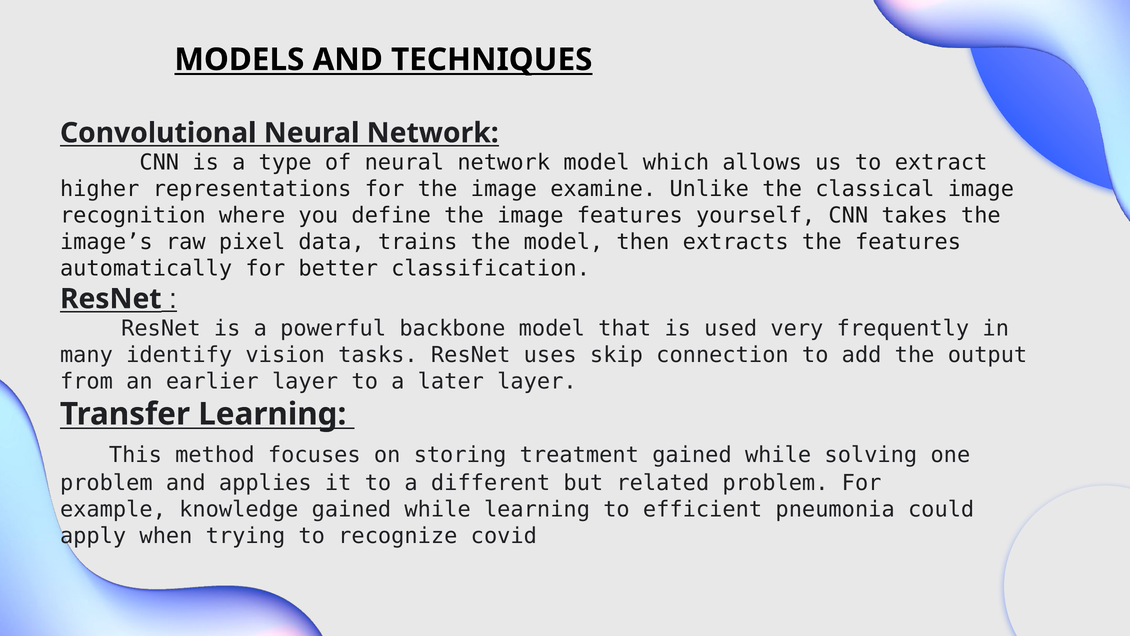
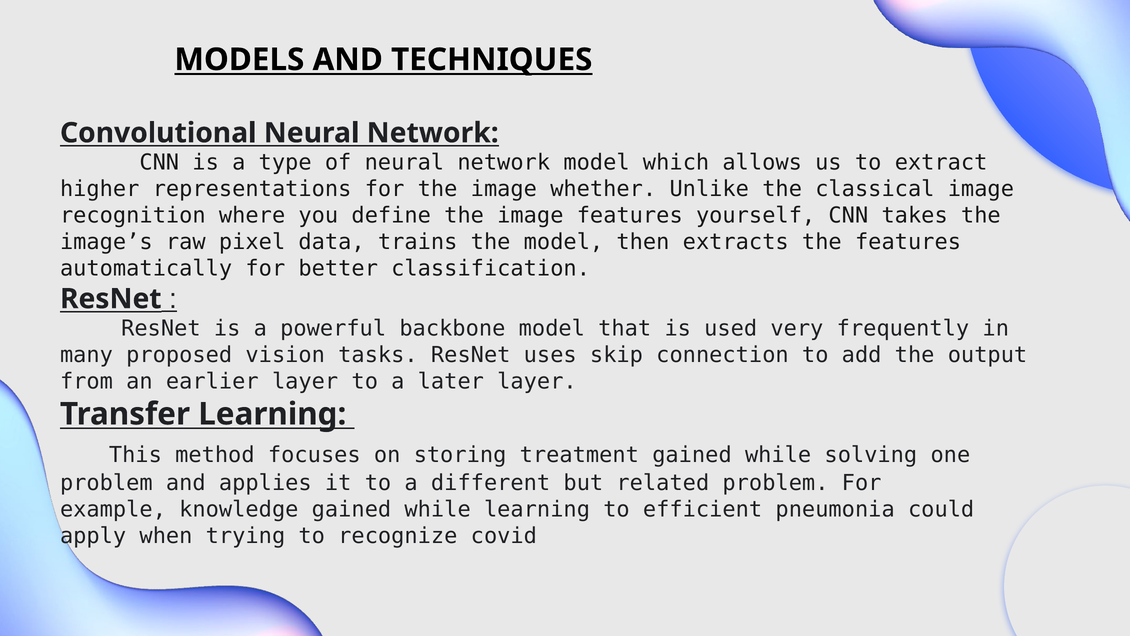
examine: examine -> whether (603, 189)
identify: identify -> proposed (179, 355)
